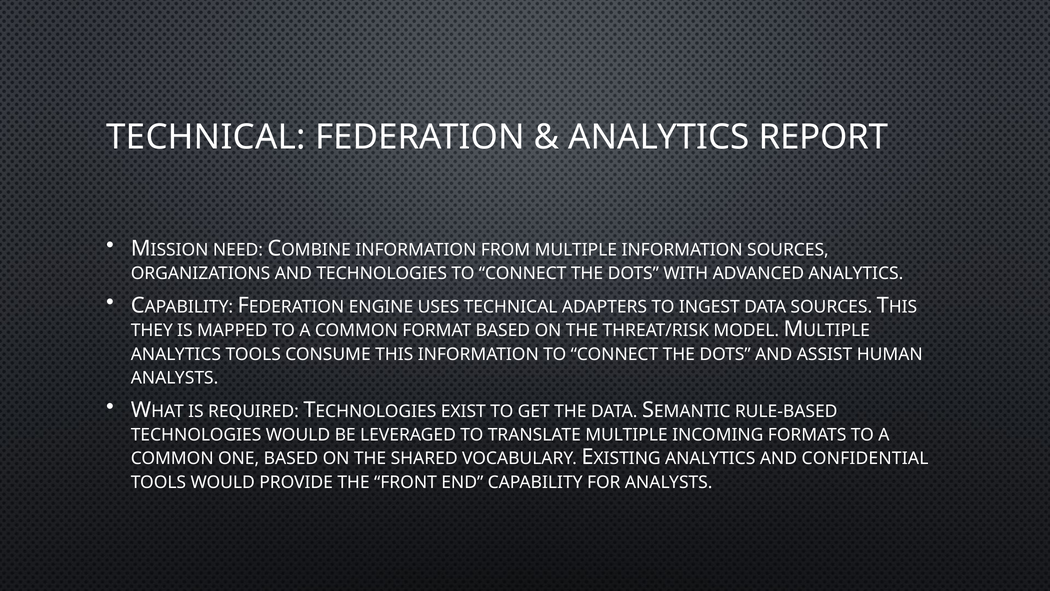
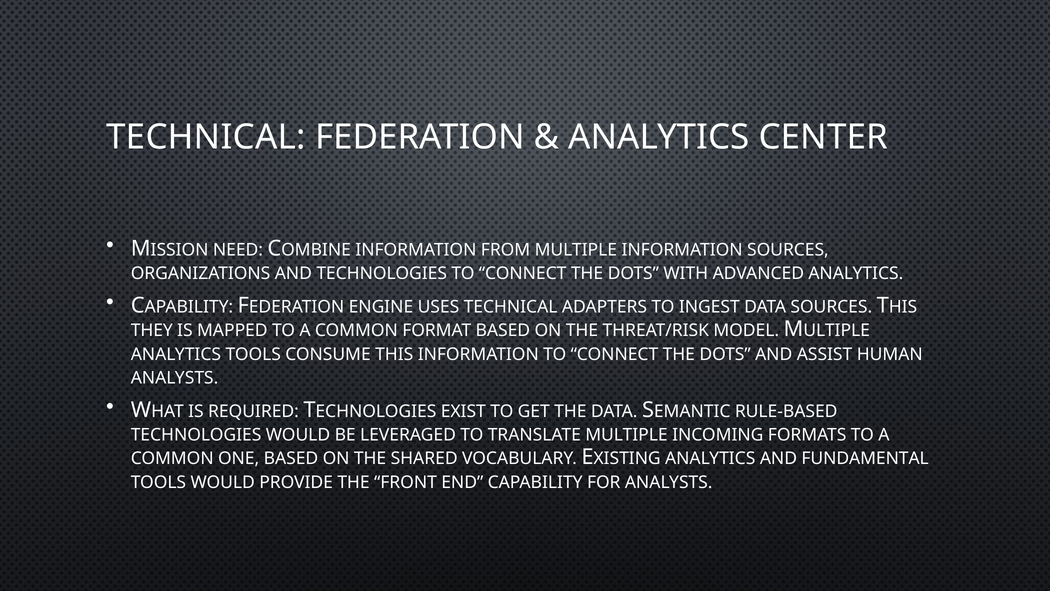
REPORT: REPORT -> CENTER (823, 137)
CONFIDENTIAL: CONFIDENTIAL -> FUNDAMENTAL (865, 458)
